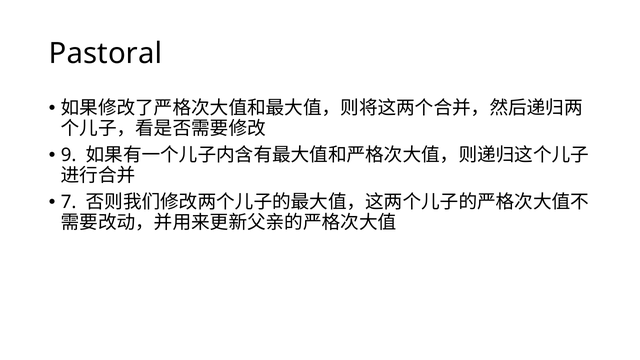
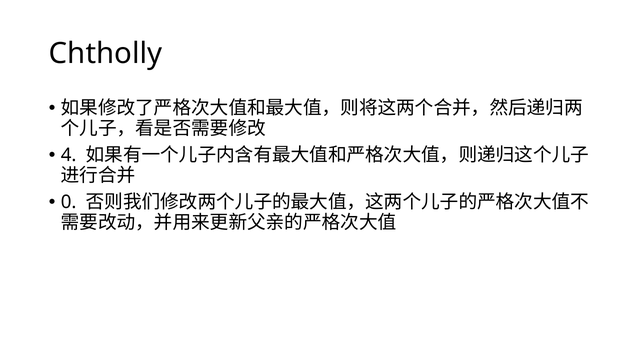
Pastoral: Pastoral -> Chtholly (106, 54)
9: 9 -> 4 (69, 155)
7: 7 -> 0 (69, 202)
